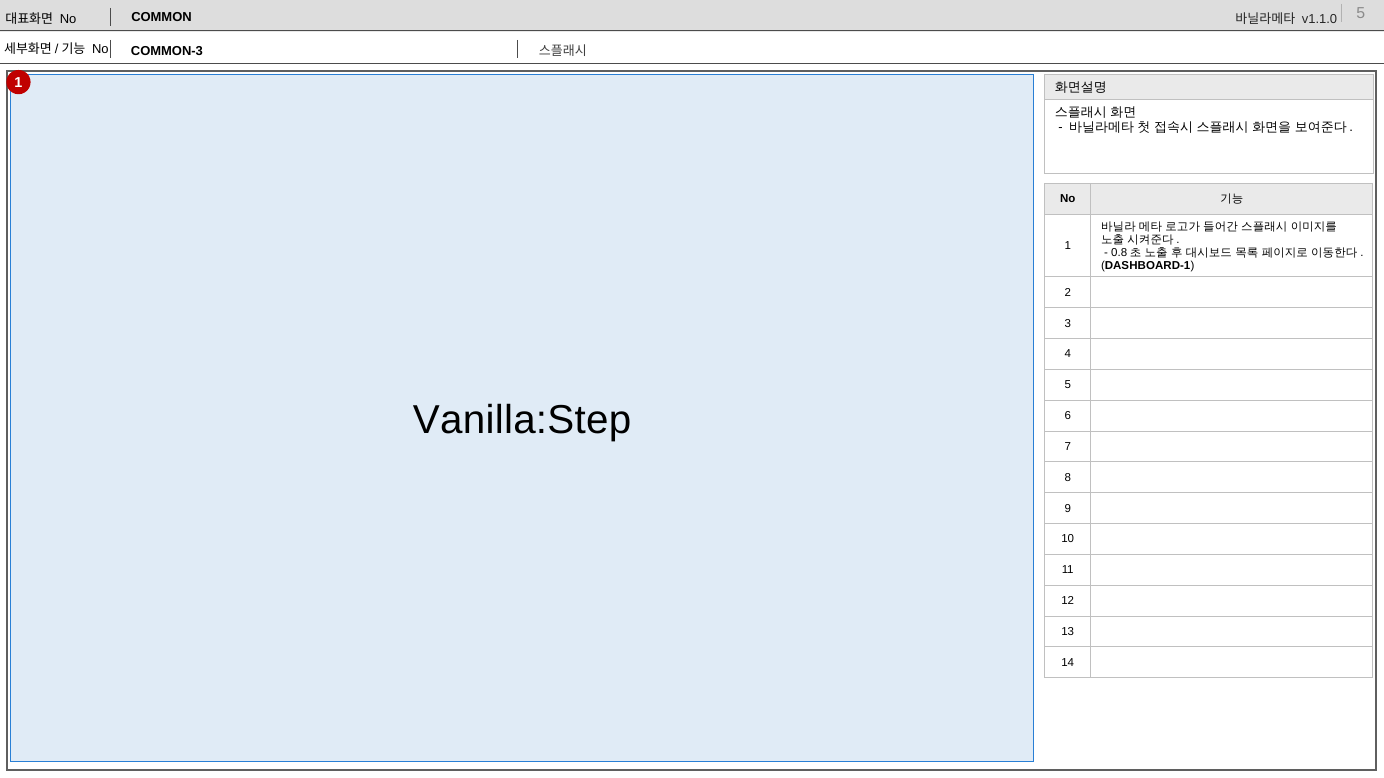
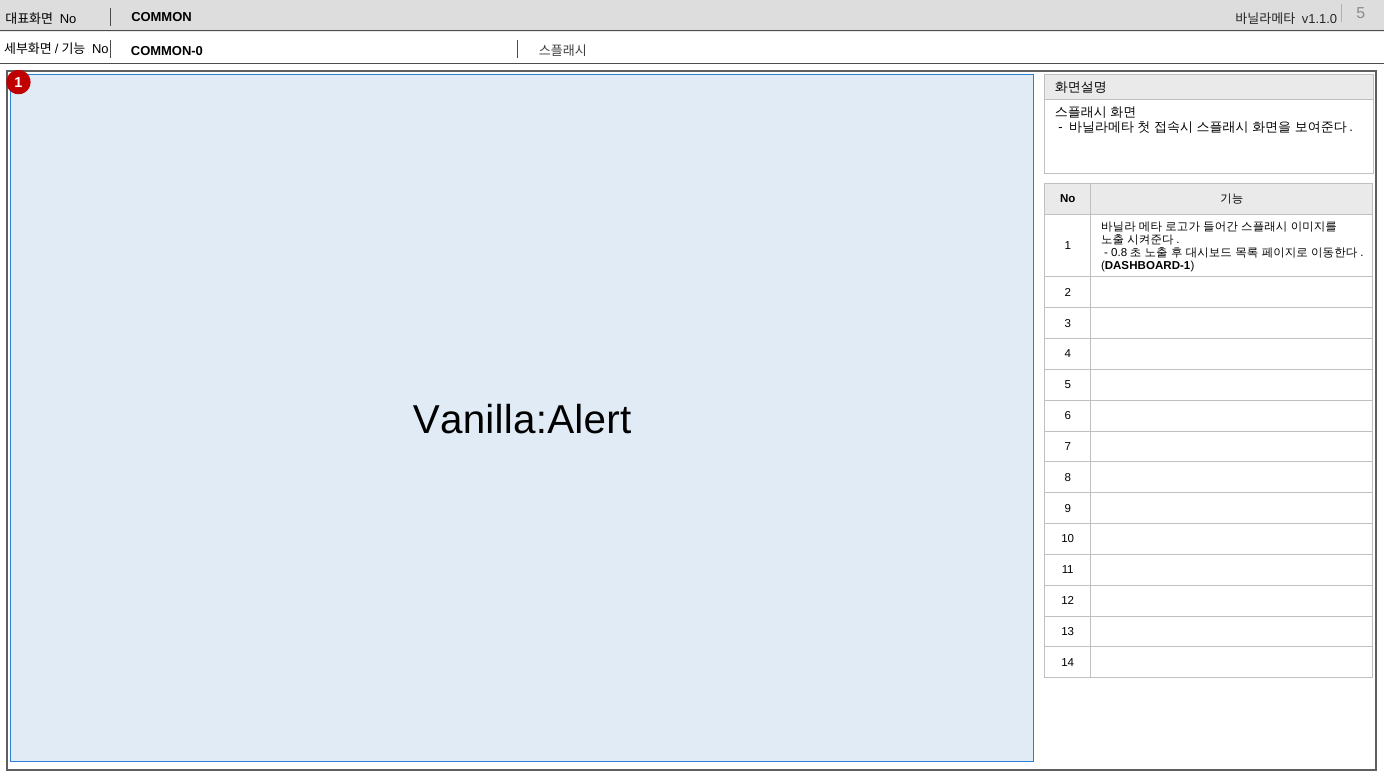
COMMON-3: COMMON-3 -> COMMON-0 (167, 51)
Vanilla:Step: Vanilla:Step -> Vanilla:Alert (522, 421)
